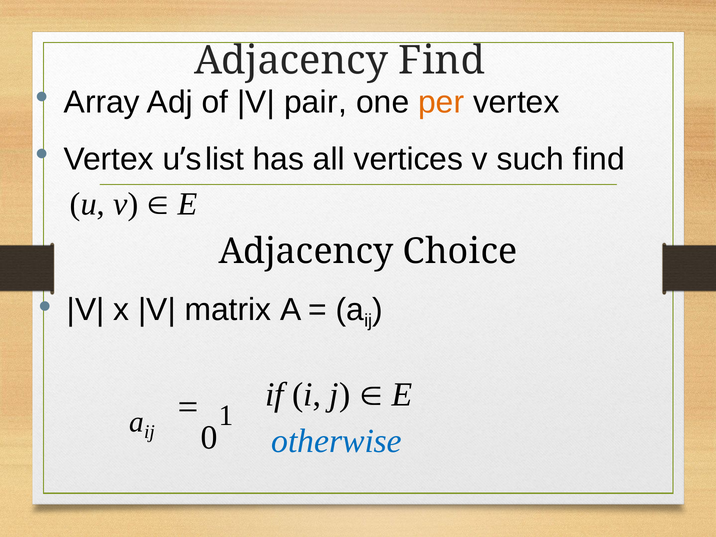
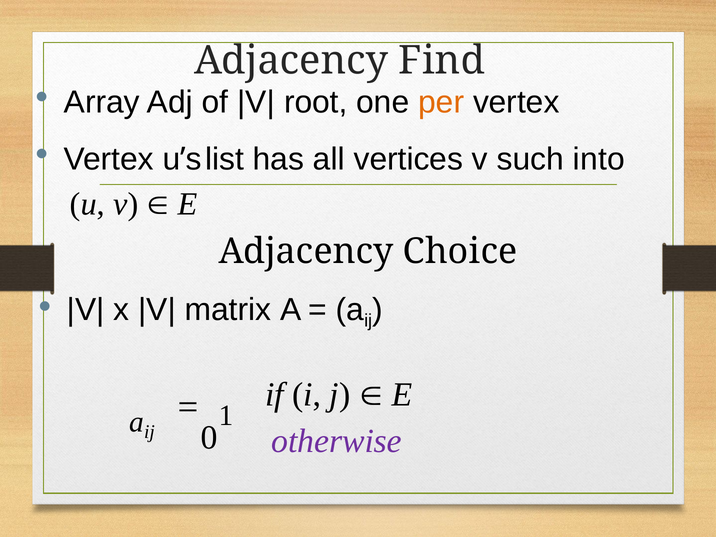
pair: pair -> root (316, 102)
such find: find -> into (599, 159)
otherwise colour: blue -> purple (337, 441)
